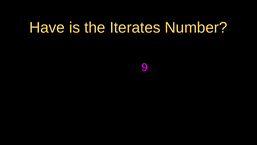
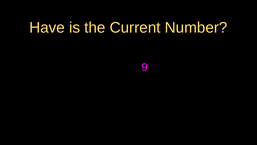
Iterates: Iterates -> Current (135, 28)
